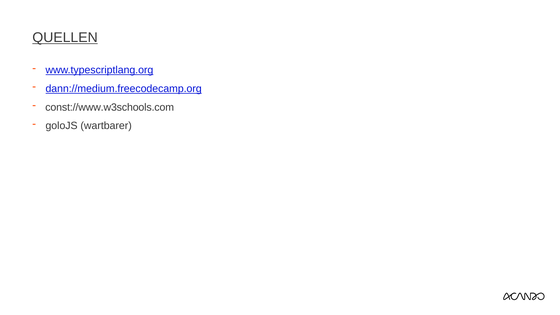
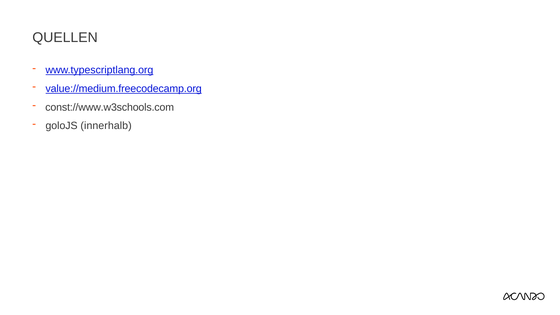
QUELLEN underline: present -> none (65, 38)
dann://medium.freecodecamp.org: dann://medium.freecodecamp.org -> value://medium.freecodecamp.org (124, 89)
wartbarer: wartbarer -> innerhalb (106, 126)
